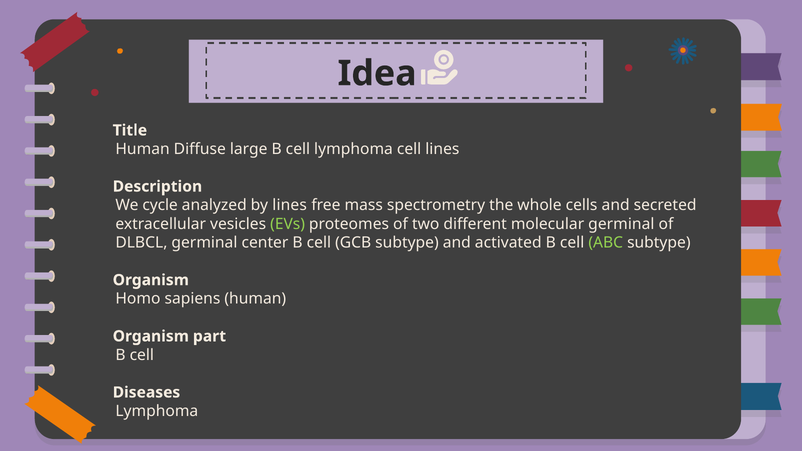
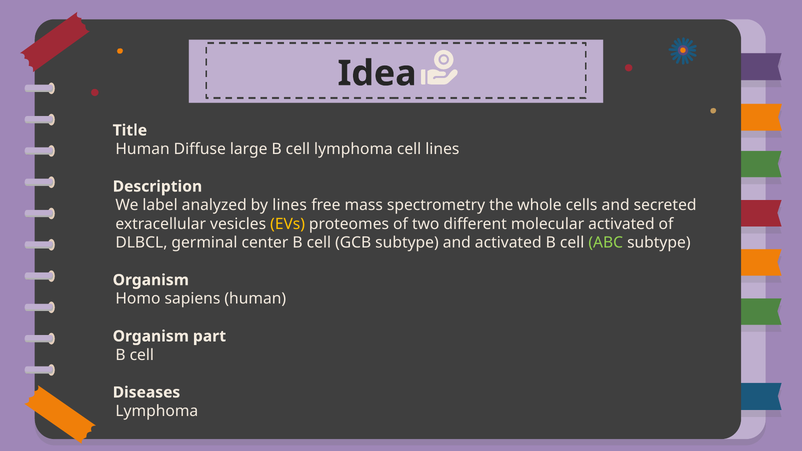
cycle: cycle -> label (160, 205)
EVs colour: light green -> yellow (288, 224)
molecular germinal: germinal -> activated (621, 224)
